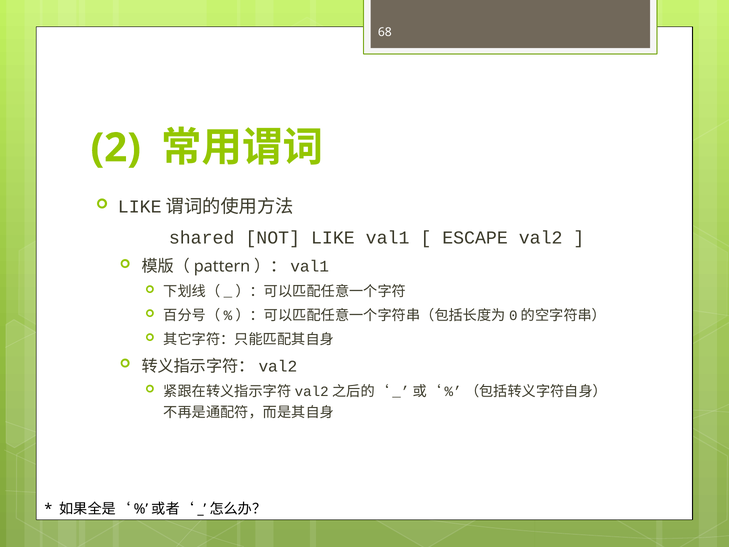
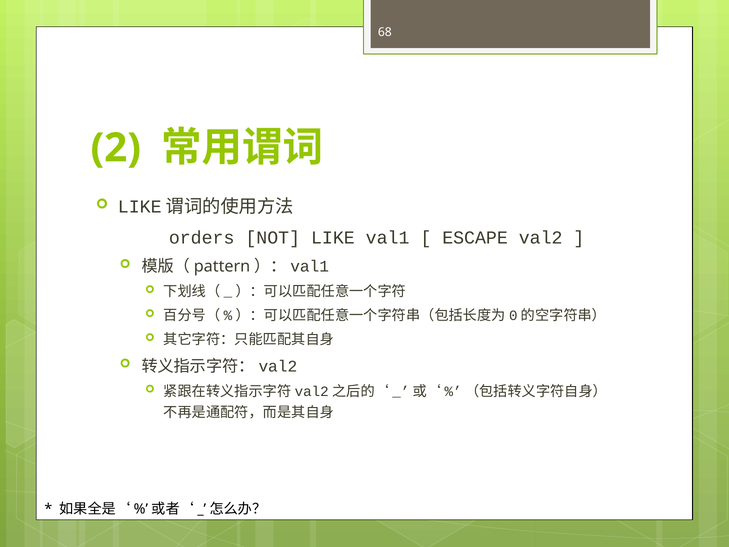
shared: shared -> orders (202, 238)
